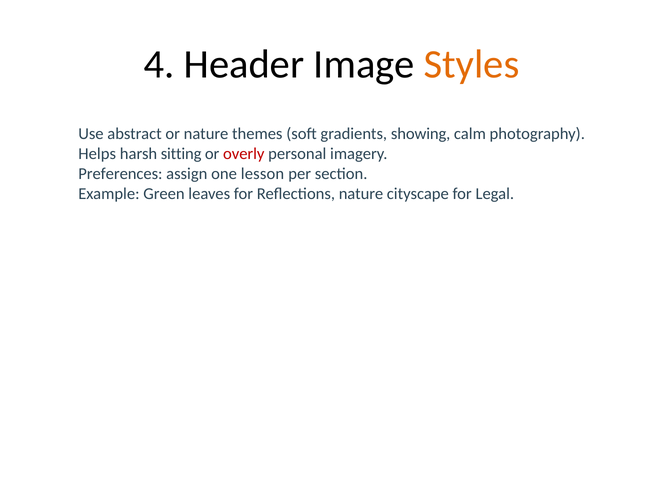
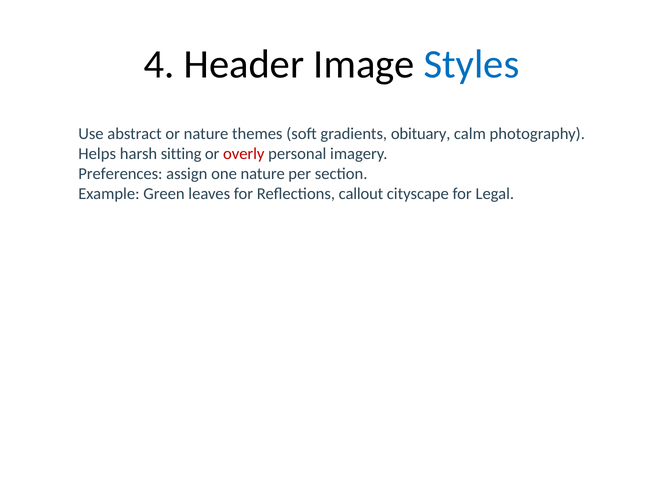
Styles colour: orange -> blue (472, 64)
showing: showing -> obituary (421, 134)
one lesson: lesson -> nature (263, 174)
Reflections nature: nature -> callout (361, 194)
